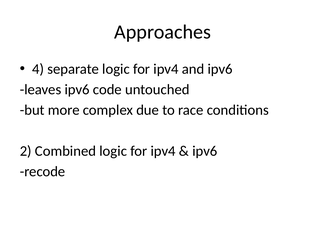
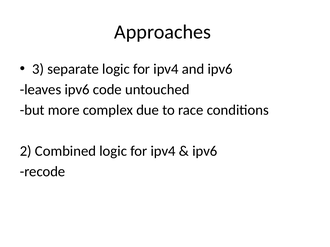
4: 4 -> 3 (38, 69)
